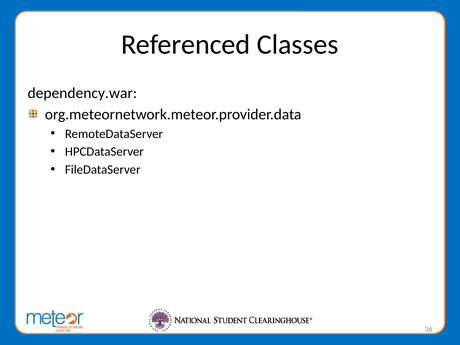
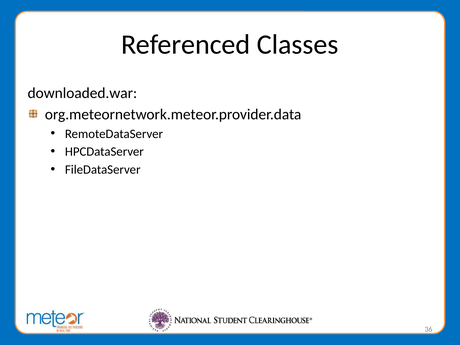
dependency.war: dependency.war -> downloaded.war (82, 93)
